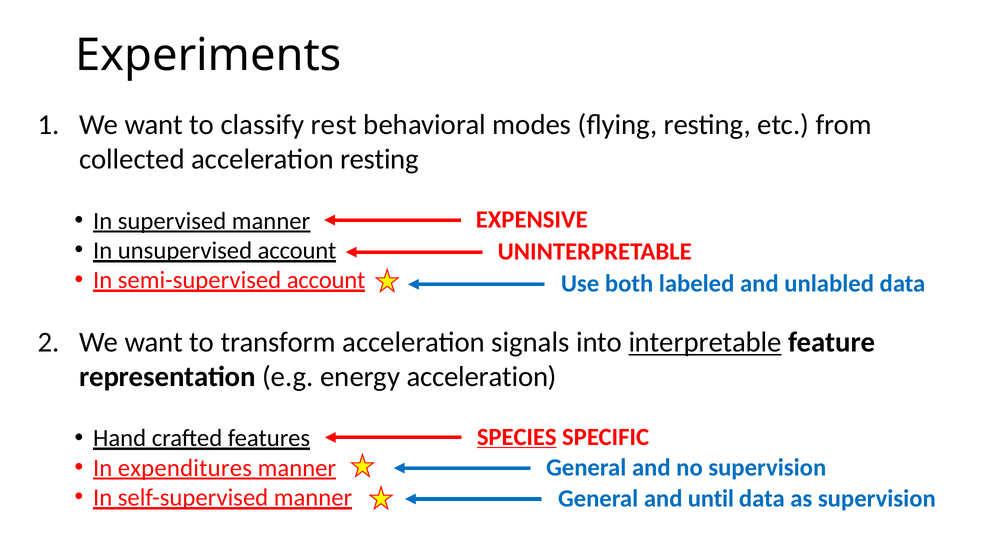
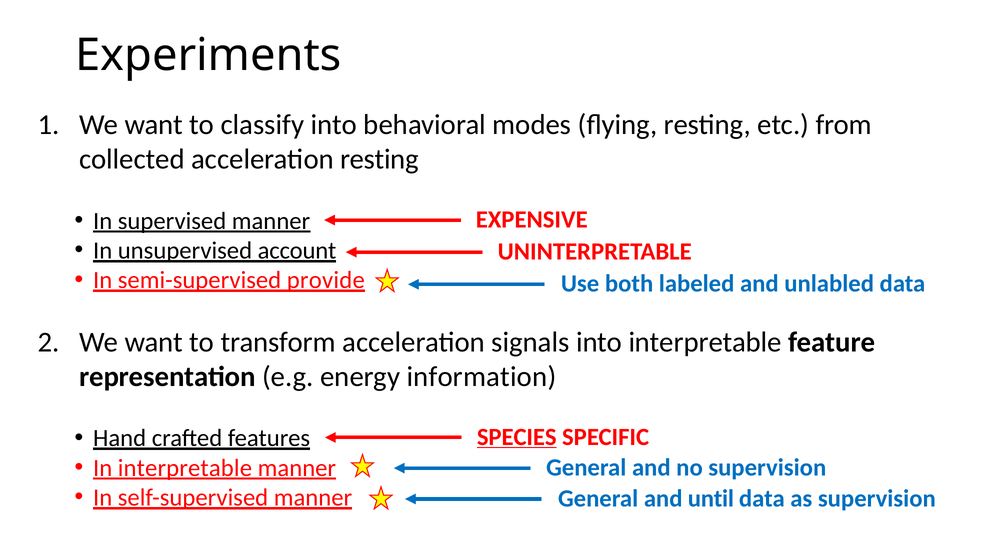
classify rest: rest -> into (334, 125)
semi-supervised account: account -> provide (326, 280)
interpretable underline: present -> none (705, 342)
energy acceleration: acceleration -> information (481, 377)
In expenditures: expenditures -> interpretable (185, 468)
